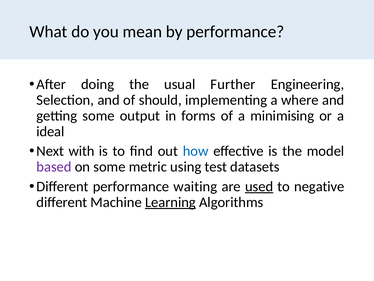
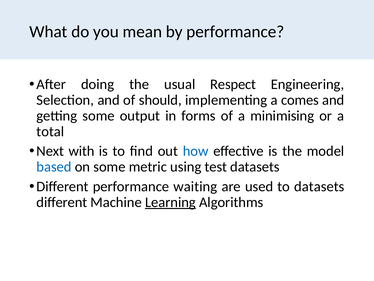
Further: Further -> Respect (233, 84)
where: where -> comes (300, 100)
ideal: ideal -> total (50, 131)
based colour: purple -> blue (54, 167)
used underline: present -> none (259, 186)
to negative: negative -> datasets (319, 186)
